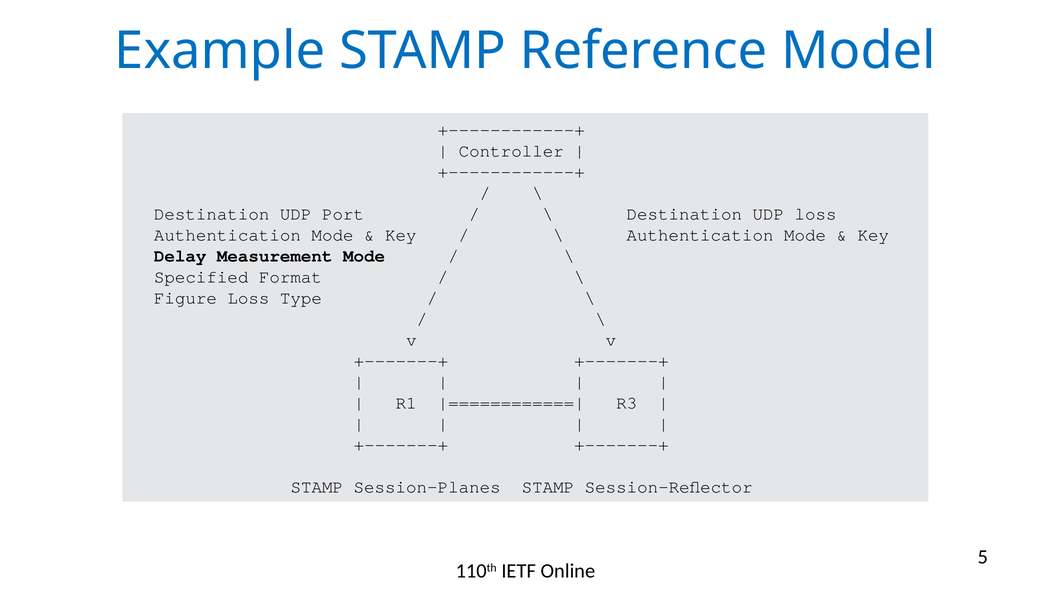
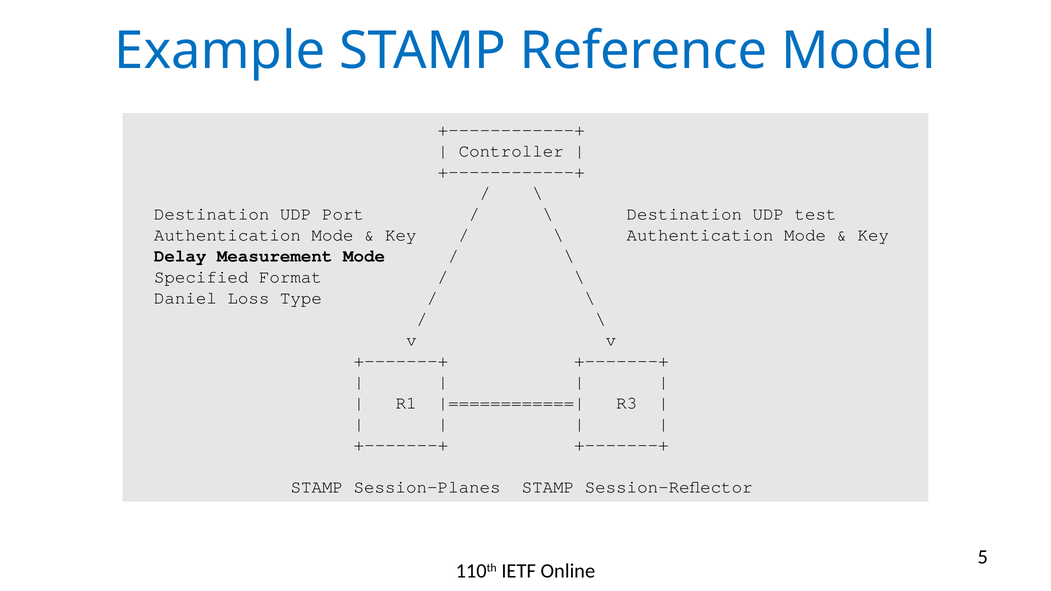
UDP loss: loss -> test (816, 214)
Figure: Figure -> Daniel (185, 298)
